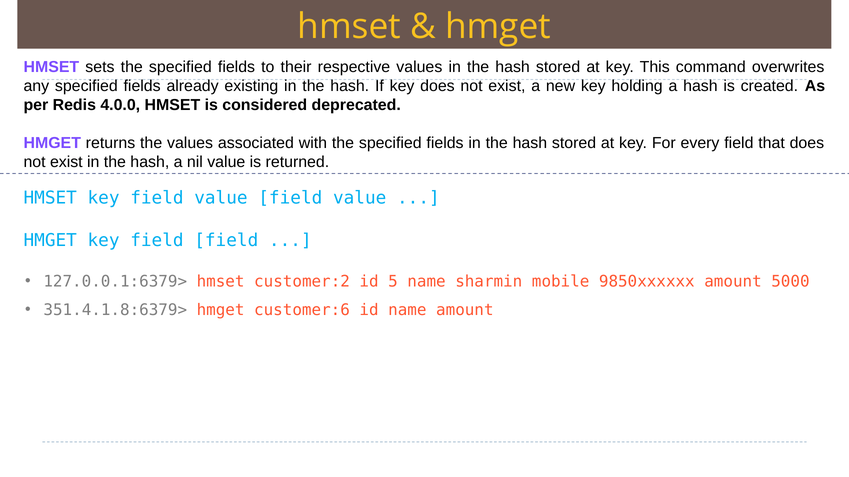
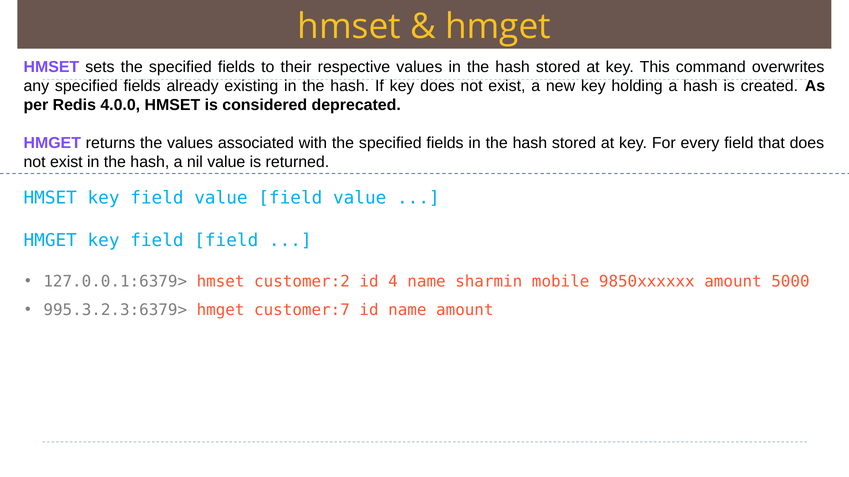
5: 5 -> 4 (393, 282)
351.4.1.8:6379>: 351.4.1.8:6379> -> 995.3.2.3:6379> (115, 310)
customer:6: customer:6 -> customer:7 (302, 310)
